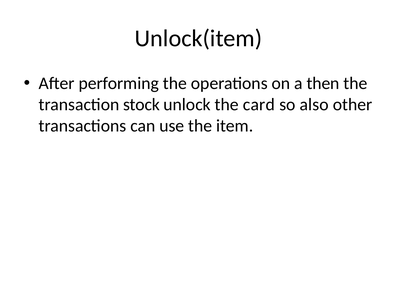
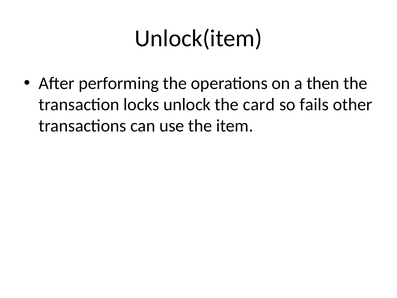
stock: stock -> locks (141, 104)
also: also -> fails (314, 104)
